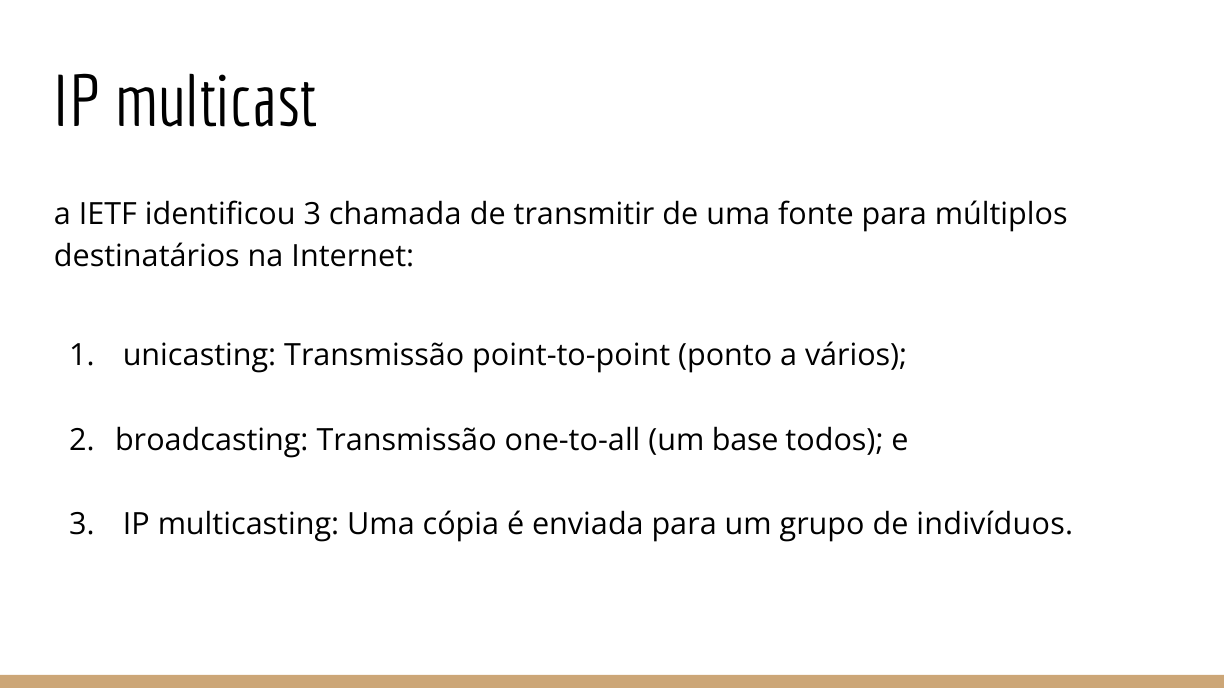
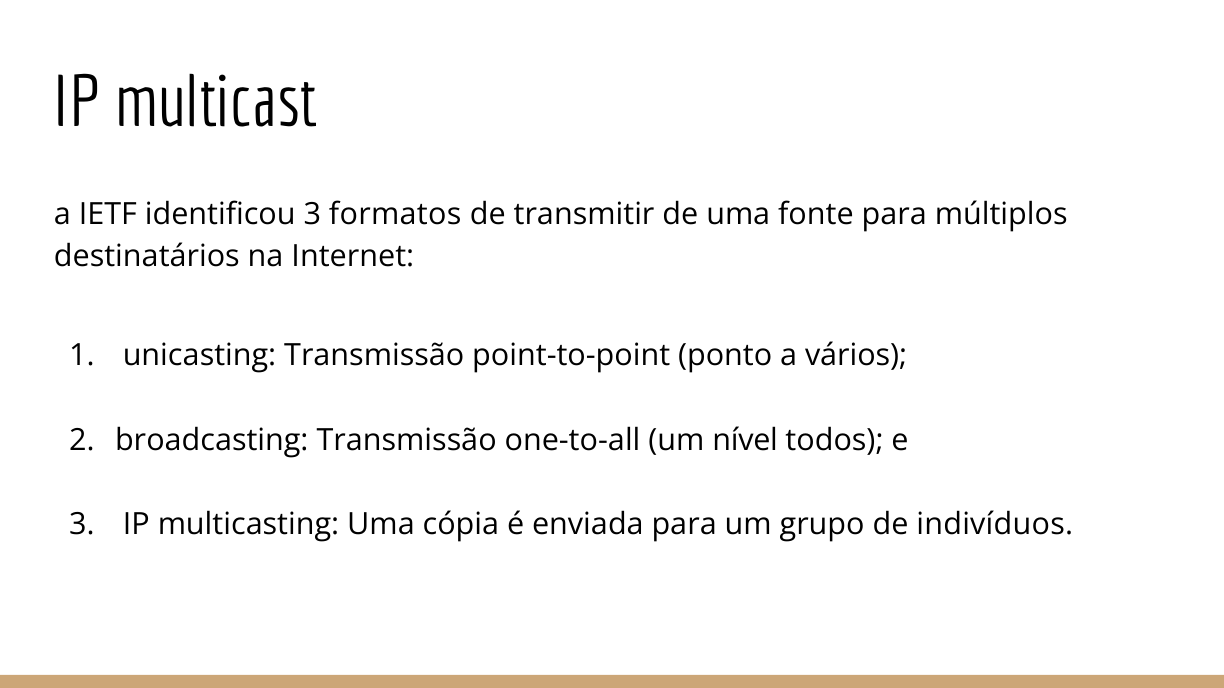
chamada: chamada -> formatos (395, 215)
base: base -> nível (745, 440)
